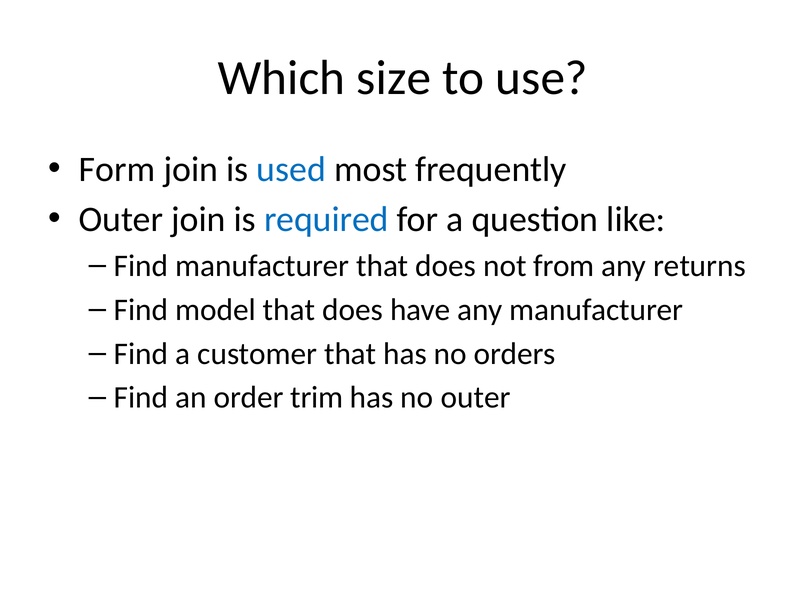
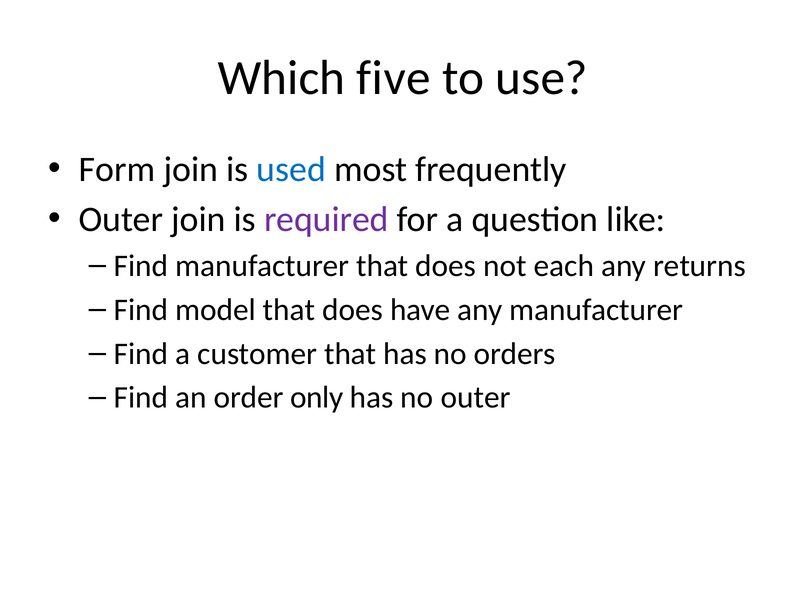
size: size -> five (394, 78)
required colour: blue -> purple (326, 219)
from: from -> each (564, 266)
trim: trim -> only (317, 397)
